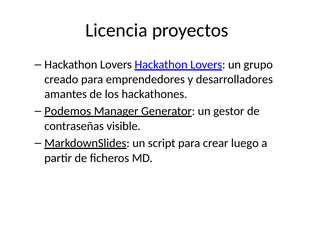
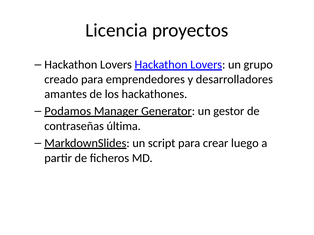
Podemos: Podemos -> Podamos (68, 111)
visible: visible -> última (124, 126)
